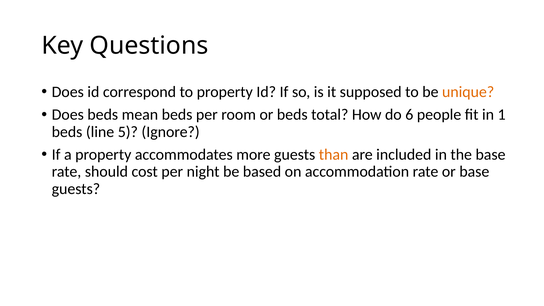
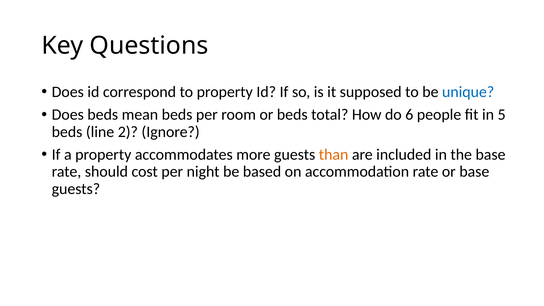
unique colour: orange -> blue (468, 92)
1: 1 -> 5 (502, 115)
5: 5 -> 2 (128, 132)
